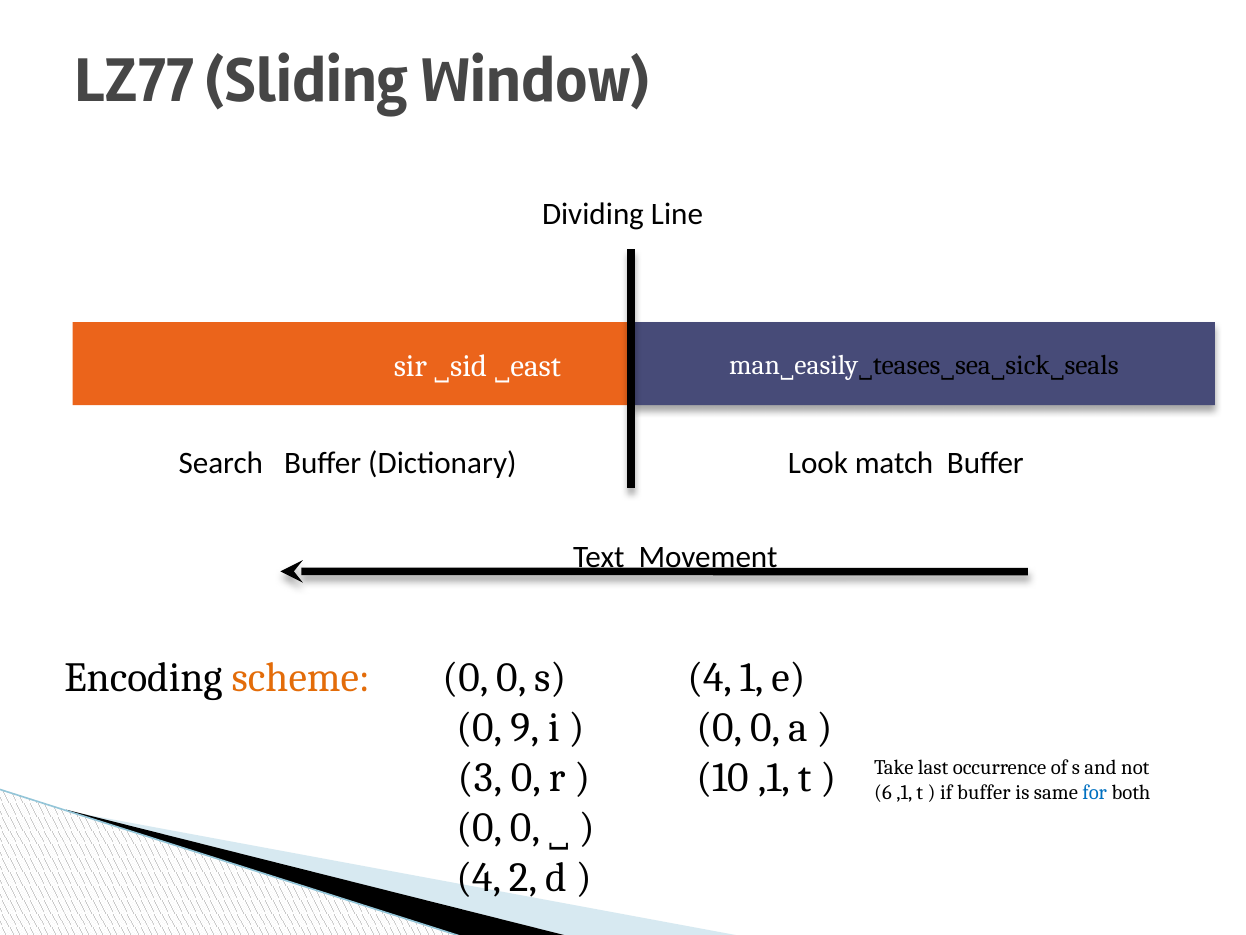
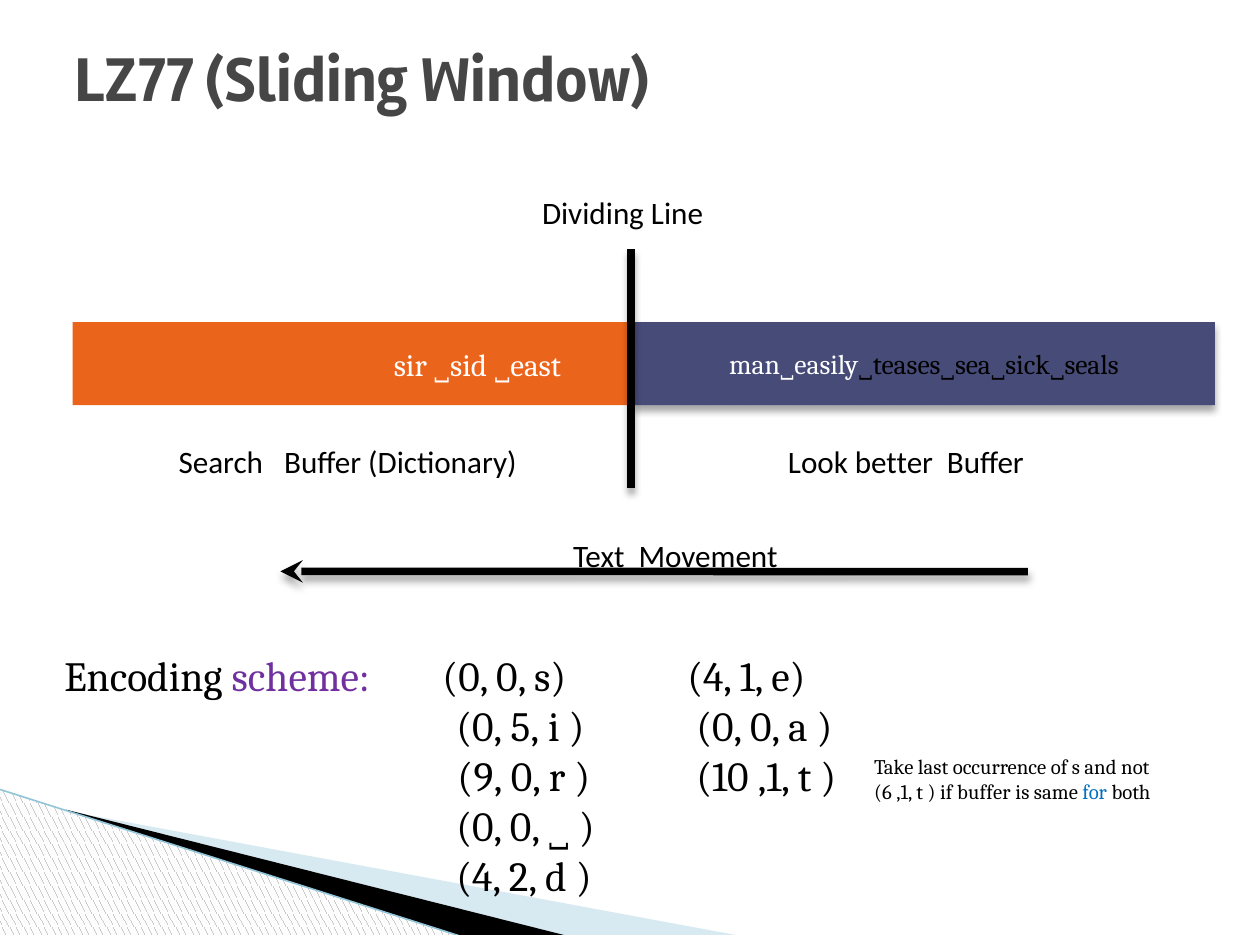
match: match -> better (894, 463)
scheme colour: orange -> purple (301, 678)
9: 9 -> 5 (525, 728)
3: 3 -> 9 (480, 777)
